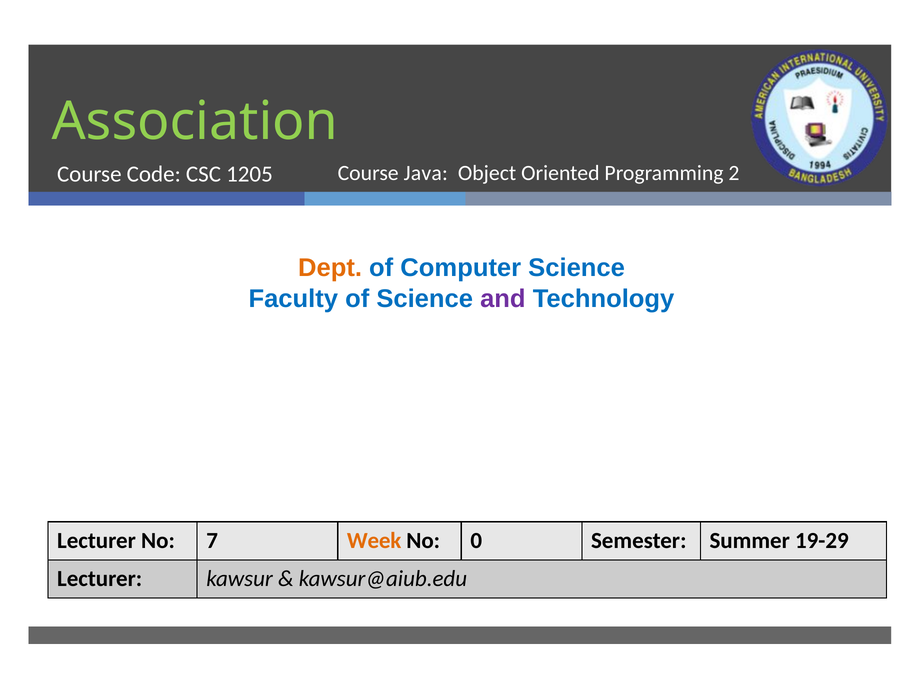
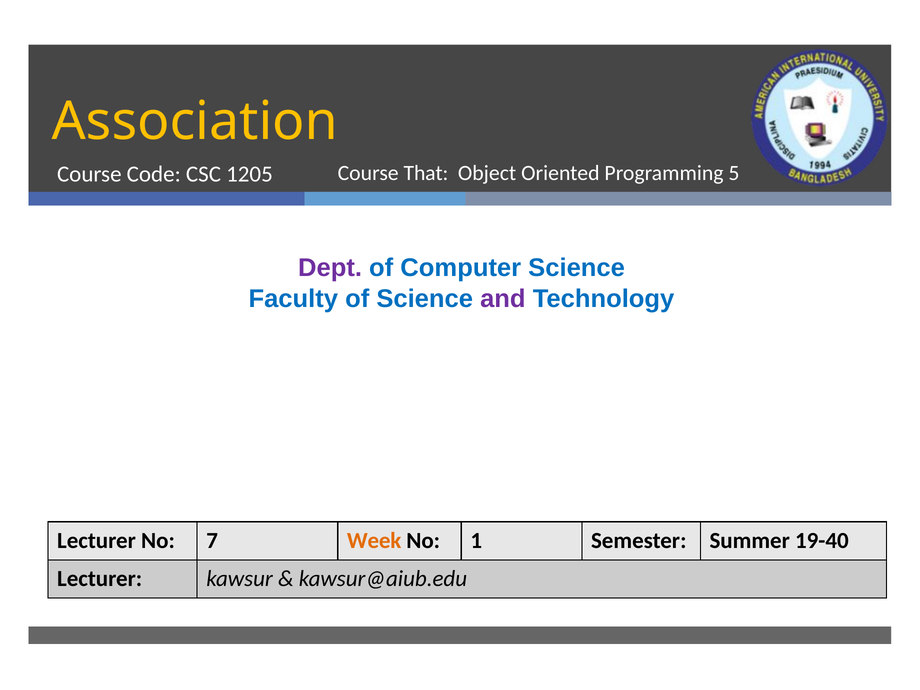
Association colour: light green -> yellow (195, 122)
Java: Java -> That (426, 173)
2: 2 -> 5 (734, 173)
Dept colour: orange -> purple (330, 268)
0: 0 -> 1 (476, 541)
19-29: 19-29 -> 19-40 (822, 541)
